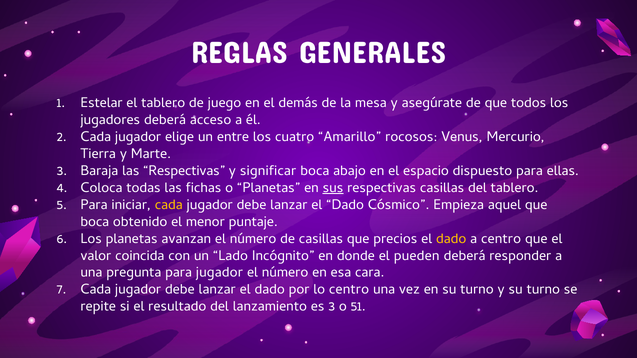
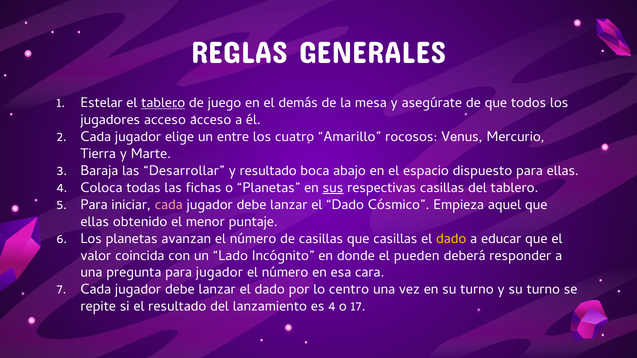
tablero underline: none -> present (163, 103)
jugadores deberá: deberá -> acceso (165, 120)
las Respectivas: Respectivas -> Desarrollar (184, 171)
y significar: significar -> resultado (268, 171)
cada colour: yellow -> pink (169, 205)
boca: boca -> ellas (95, 222)
que precios: precios -> casillas (395, 239)
a centro: centro -> educar (501, 239)
es 3: 3 -> 4 (332, 307)
51: 51 -> 17 (358, 307)
